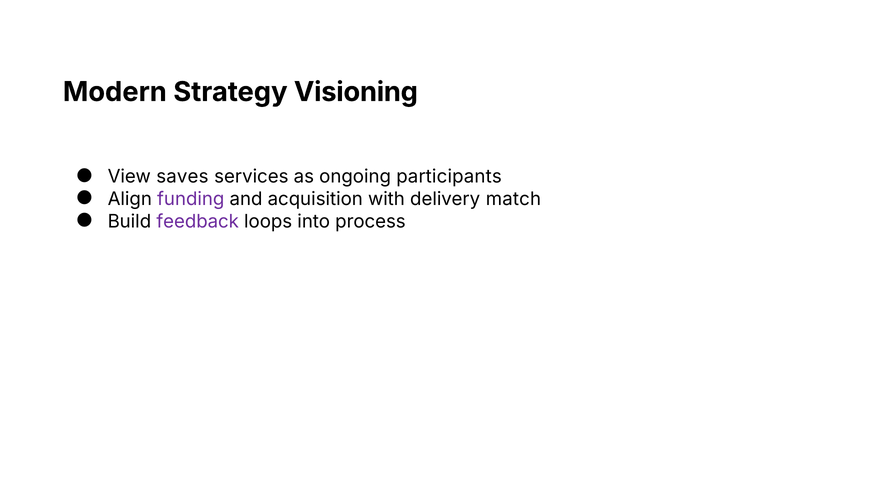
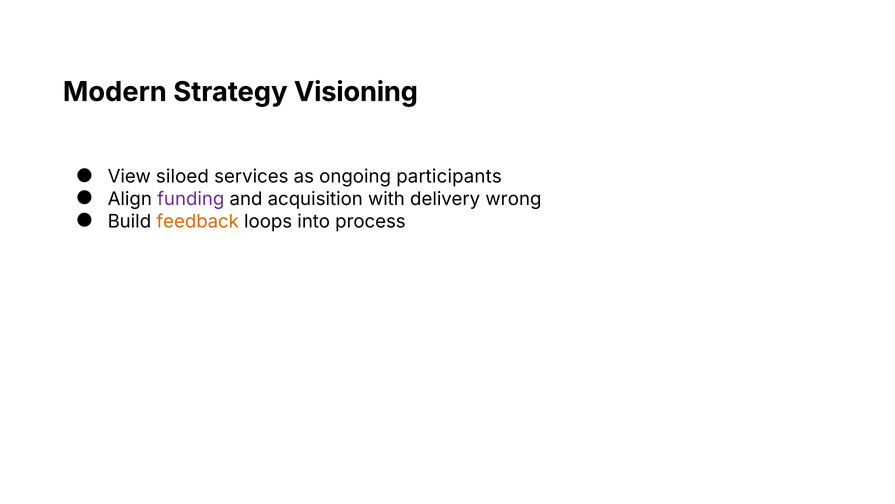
saves: saves -> siloed (182, 176)
match: match -> wrong (513, 199)
feedback colour: purple -> orange (198, 221)
